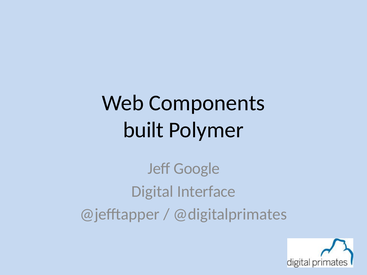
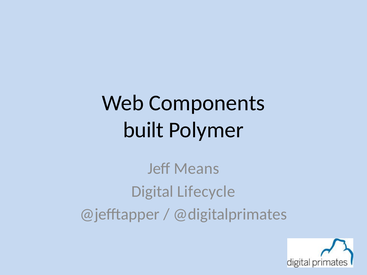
Google: Google -> Means (197, 169)
Interface: Interface -> Lifecycle (206, 192)
